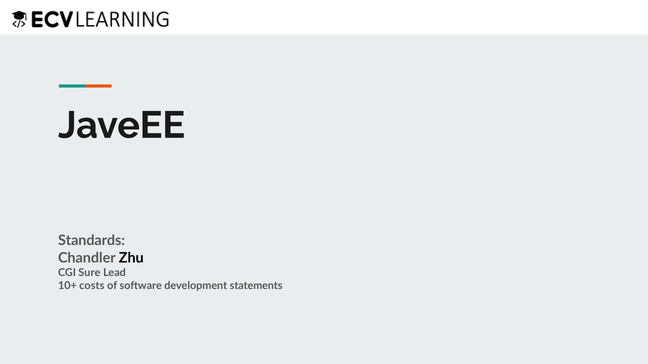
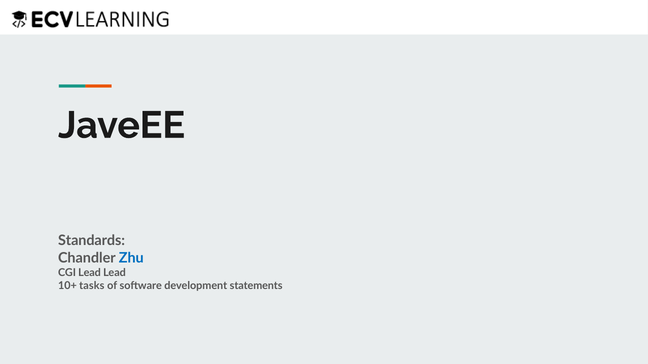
Zhu colour: black -> blue (131, 258)
CGI Sure: Sure -> Lead (89, 273)
costs: costs -> tasks (92, 286)
